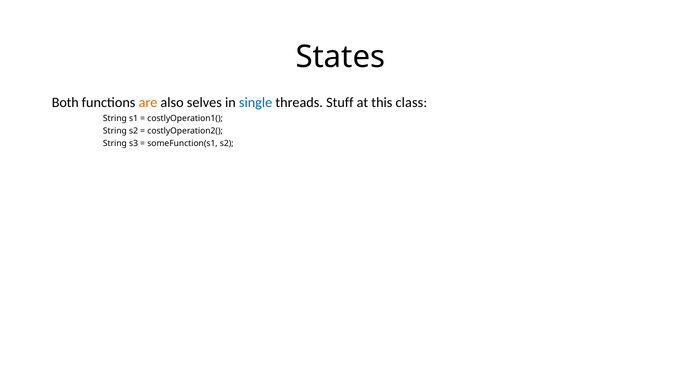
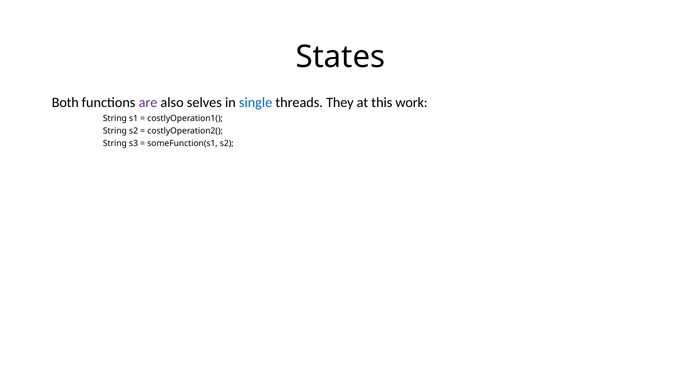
are colour: orange -> purple (148, 103)
Stuff: Stuff -> They (340, 103)
class: class -> work (412, 103)
